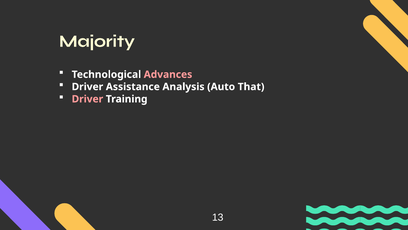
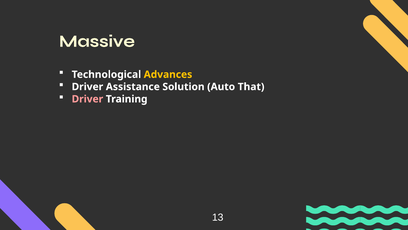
Majority: Majority -> Massive (97, 41)
Advances colour: pink -> yellow (168, 74)
Analysis: Analysis -> Solution (183, 87)
